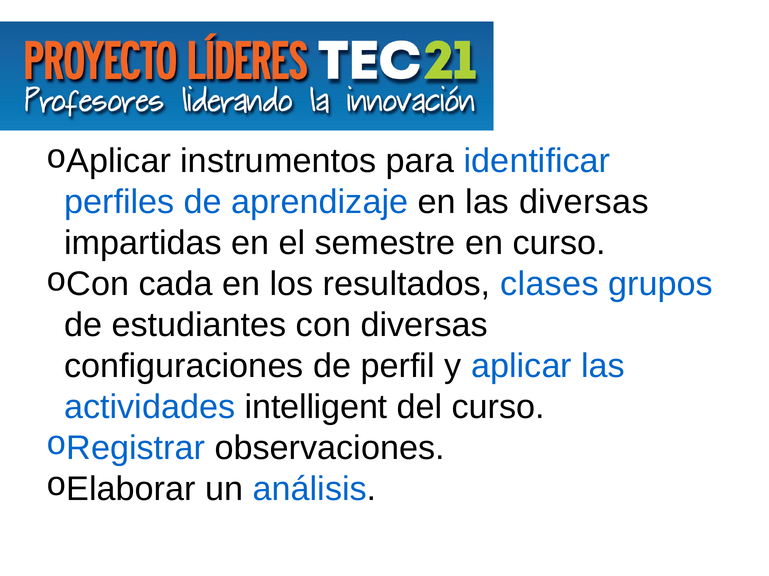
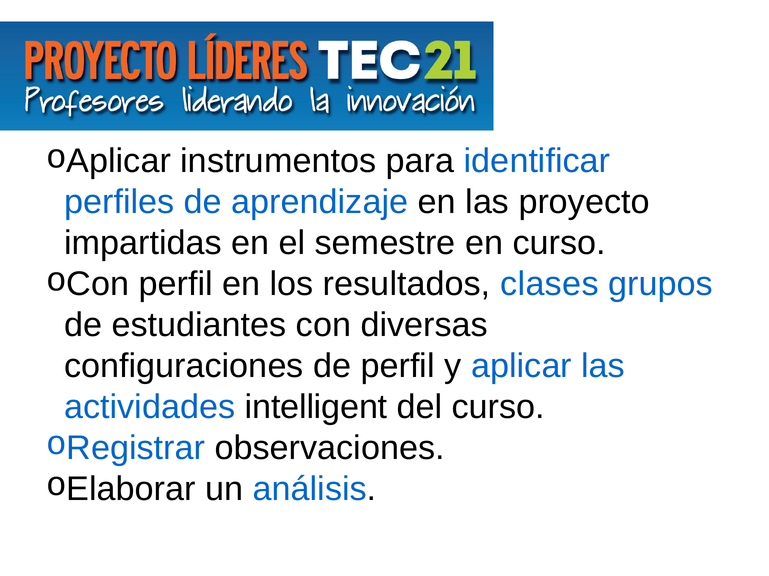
las diversas: diversas -> proyecto (584, 202)
cada: cada -> perfil (176, 284)
